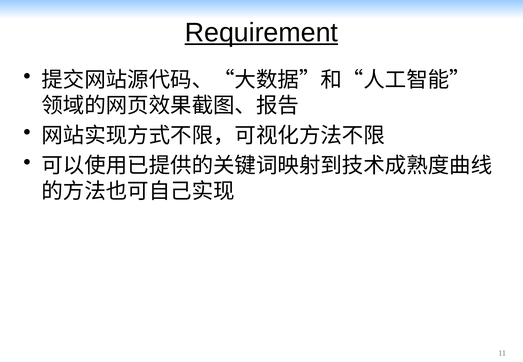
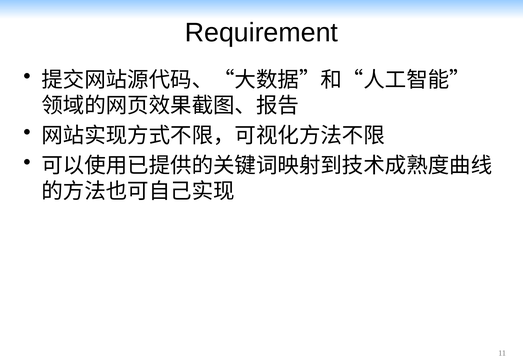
Requirement underline: present -> none (261, 33)
